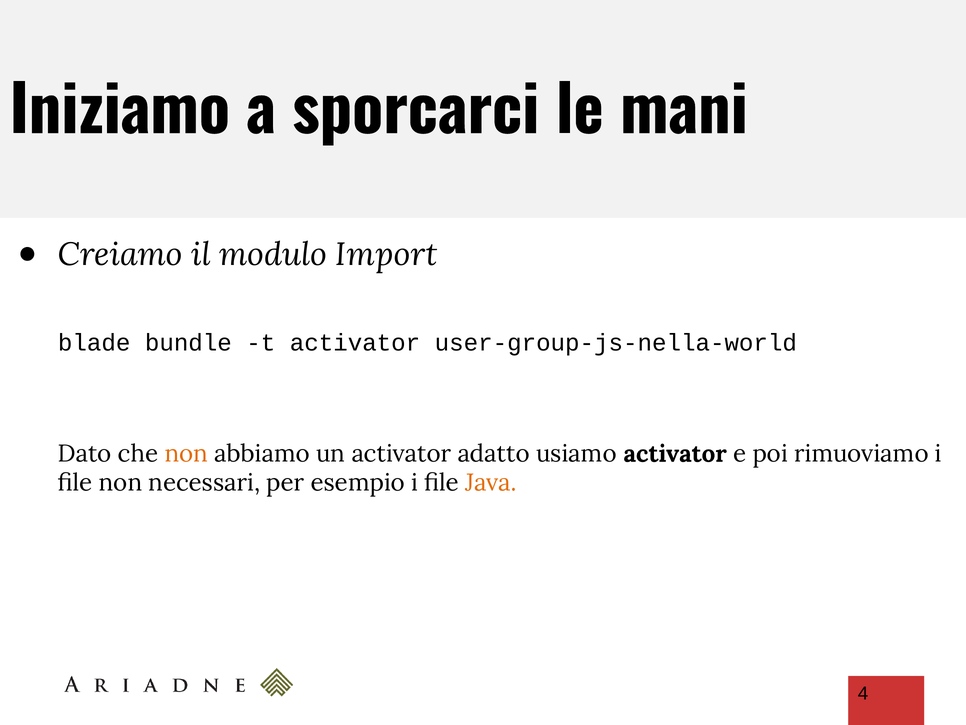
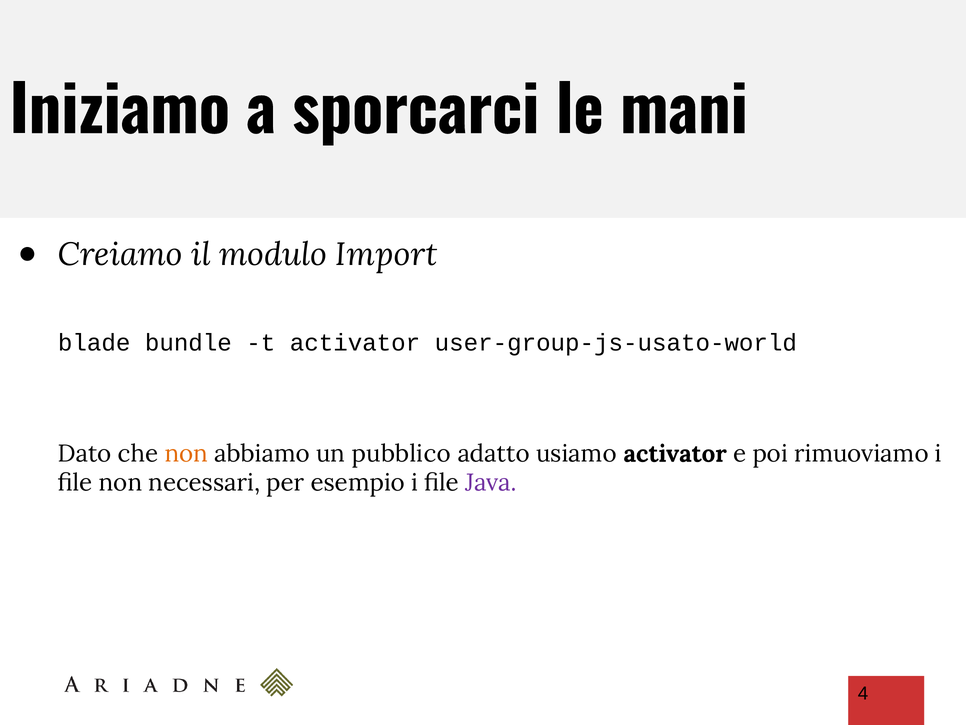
user-group-js-nella-world: user-group-js-nella-world -> user-group-js-usato-world (616, 342)
un activator: activator -> pubblico (401, 453)
Java colour: orange -> purple (491, 482)
